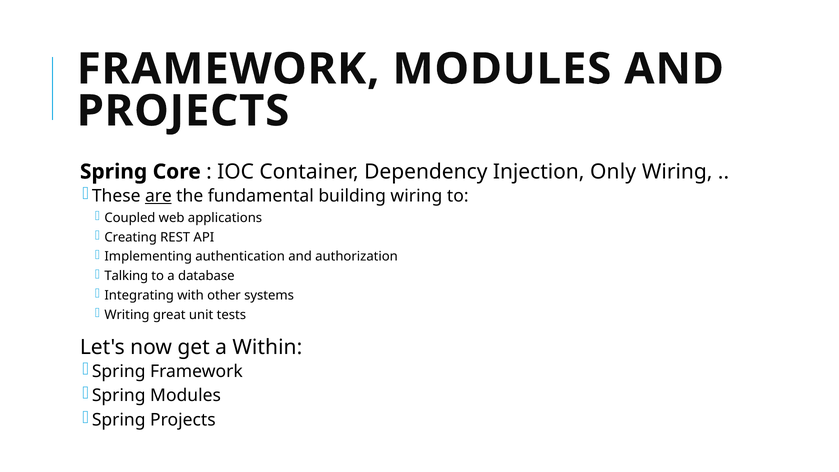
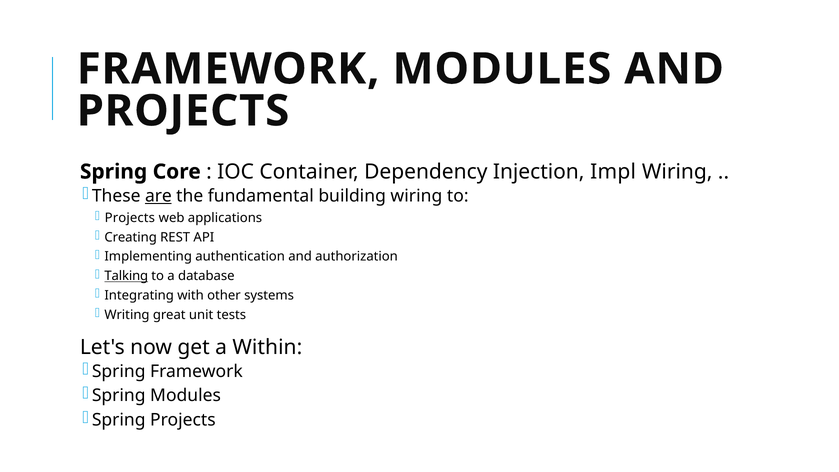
Only: Only -> Impl (613, 172)
Coupled: Coupled -> Projects (130, 218)
Talking underline: none -> present (126, 276)
